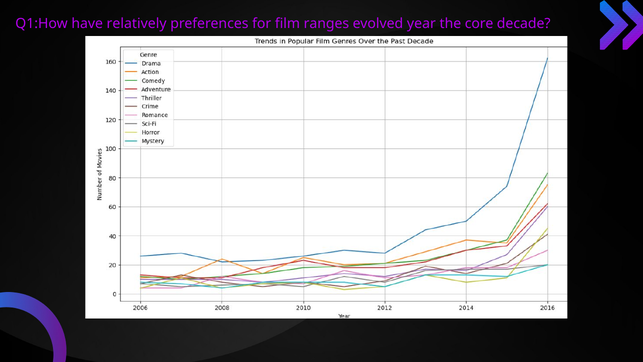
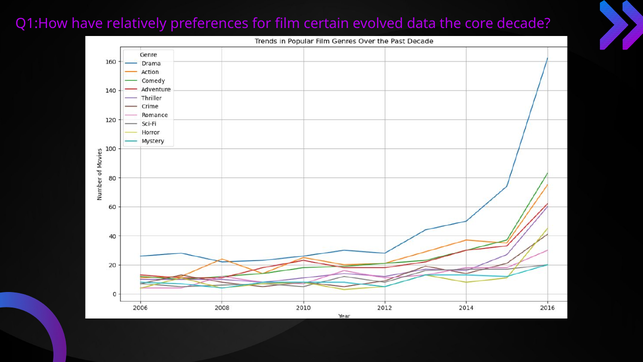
ranges: ranges -> certain (326, 24)
year: year -> data (421, 24)
